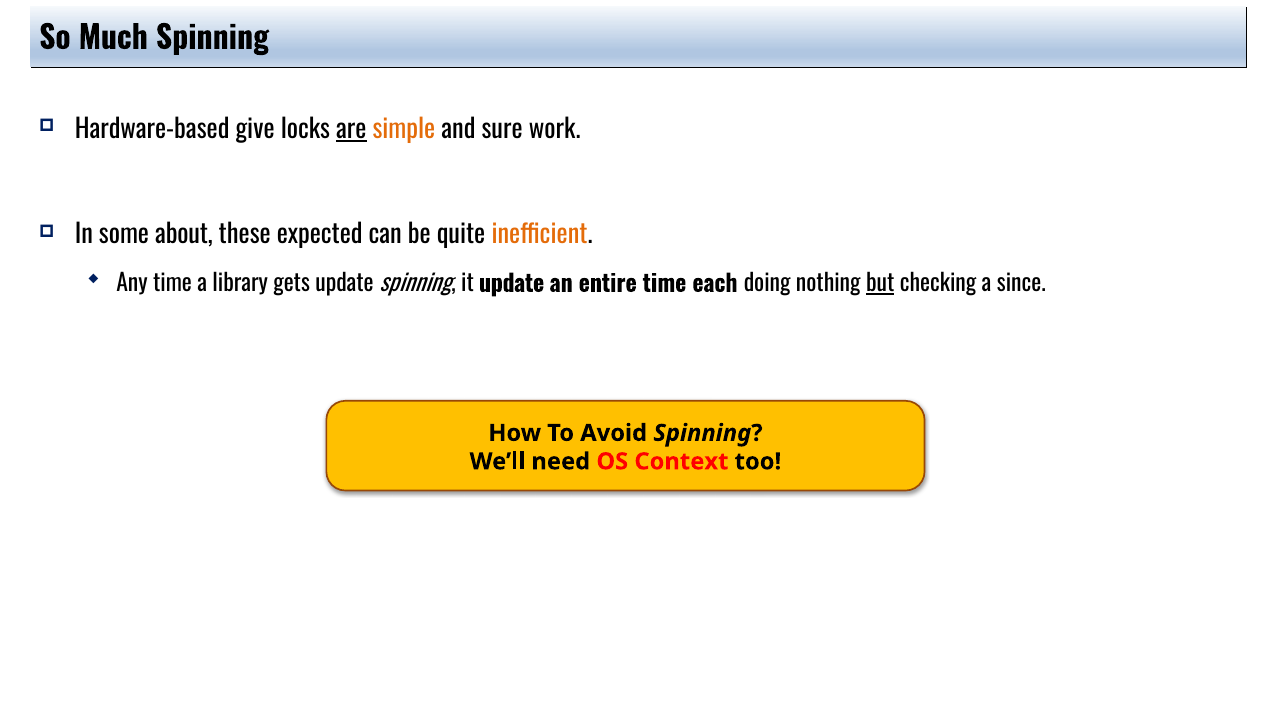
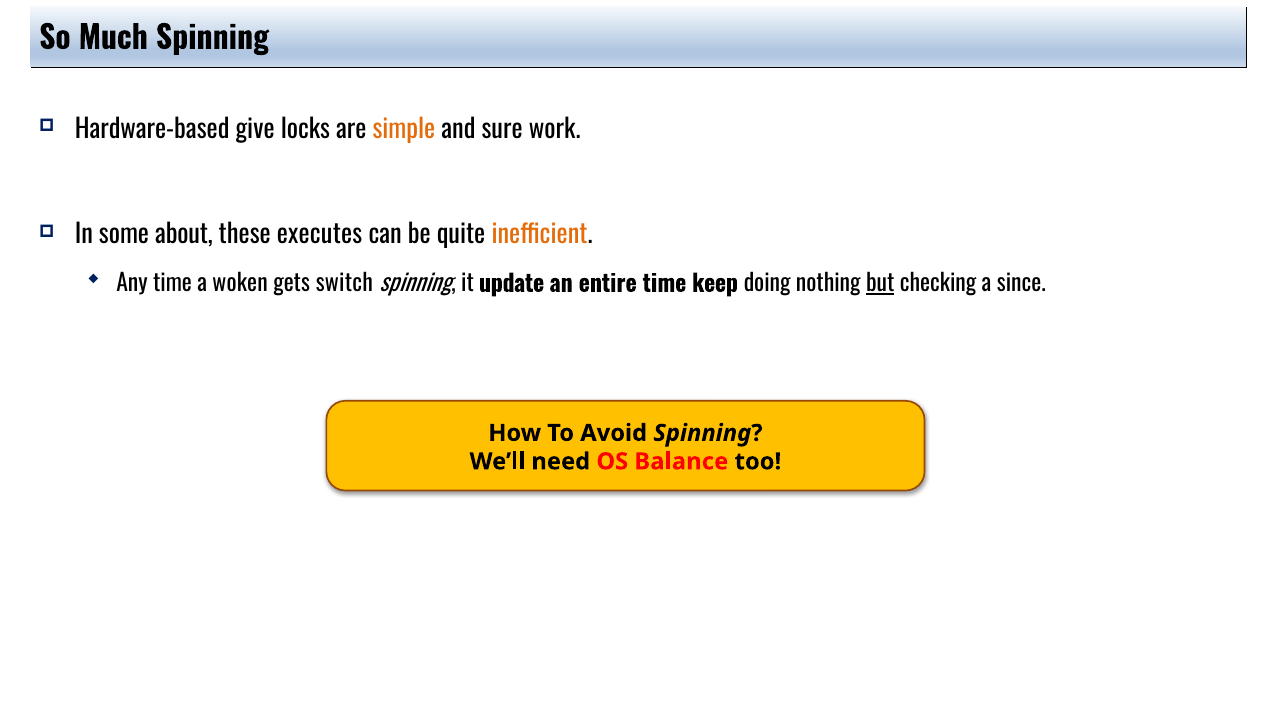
are underline: present -> none (351, 130)
expected: expected -> executes (320, 235)
library: library -> woken (240, 284)
gets update: update -> switch (344, 284)
each: each -> keep (715, 284)
Context: Context -> Balance (681, 462)
